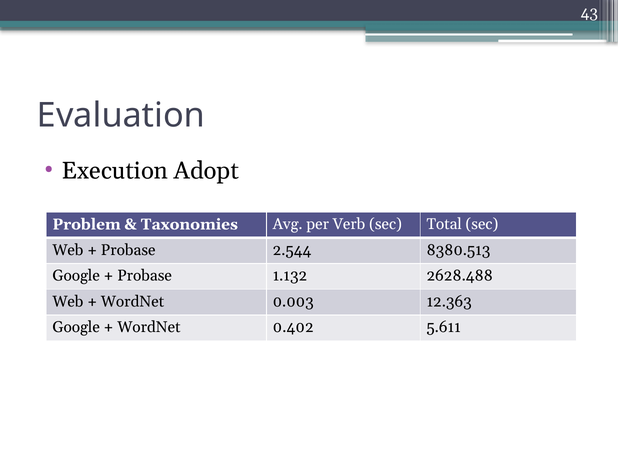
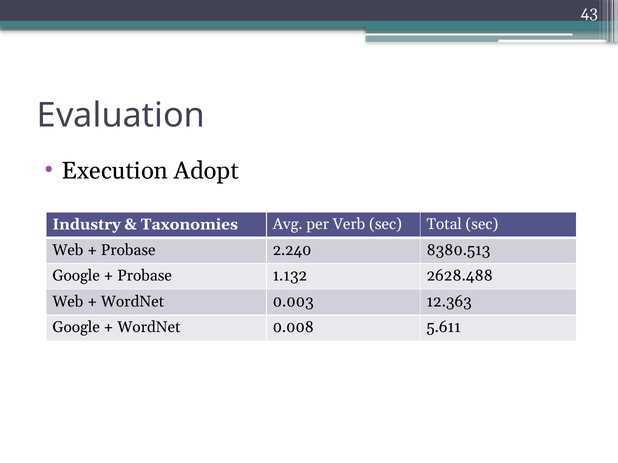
Problem: Problem -> Industry (87, 225)
2.544: 2.544 -> 2.240 (292, 250)
0.402: 0.402 -> 0.008 (293, 328)
